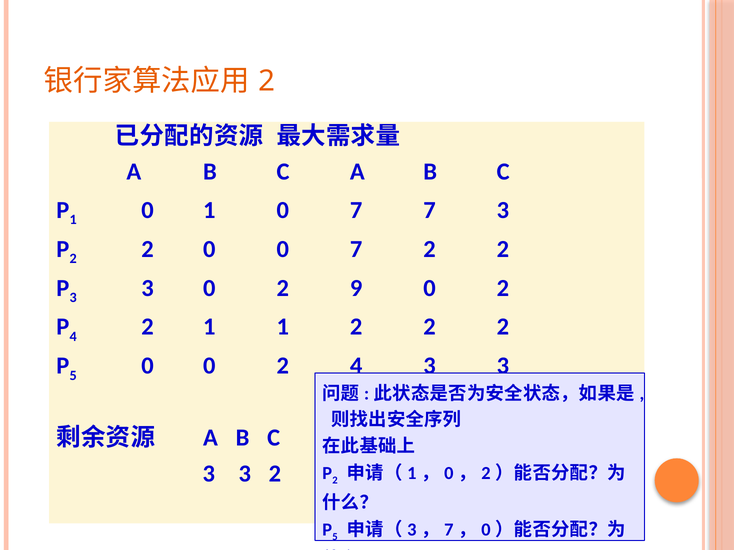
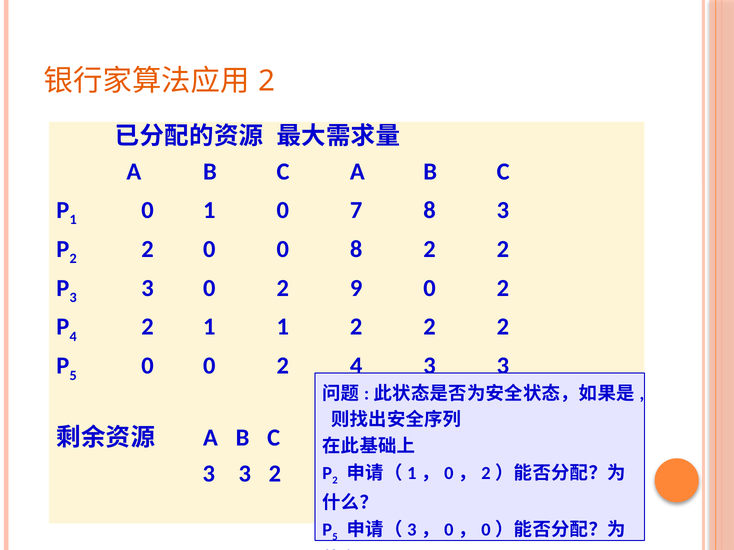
7 7: 7 -> 8 (430, 210)
0 0 7: 7 -> 8 (356, 249)
7: 7 -> 0 (449, 530)
